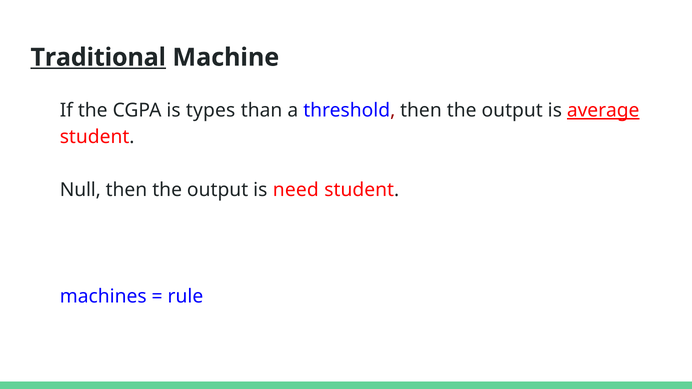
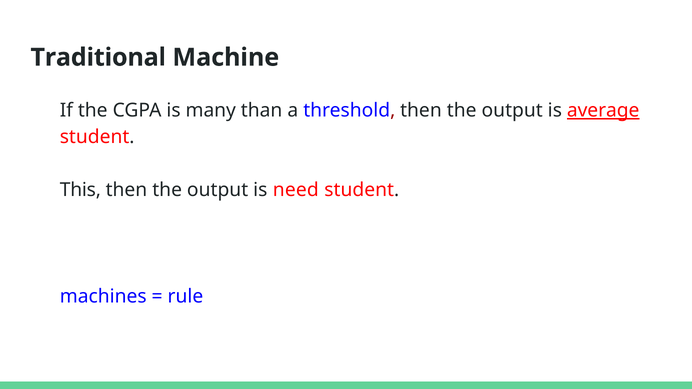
Traditional underline: present -> none (98, 57)
types: types -> many (211, 111)
Null: Null -> This (80, 190)
